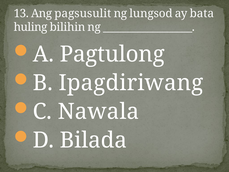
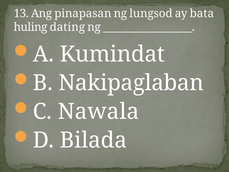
pagsusulit: pagsusulit -> pinapasan (83, 13)
bilihin: bilihin -> dating (67, 27)
Pagtulong: Pagtulong -> Kumindat (112, 54)
Ipagdiriwang: Ipagdiriwang -> Nakipaglaban (131, 83)
